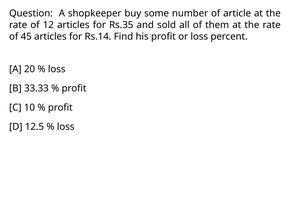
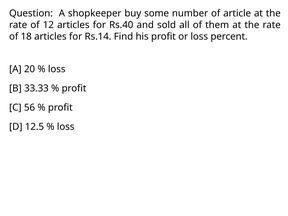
Rs.35: Rs.35 -> Rs.40 (121, 25)
45: 45 -> 18 (26, 36)
10: 10 -> 56 (29, 107)
